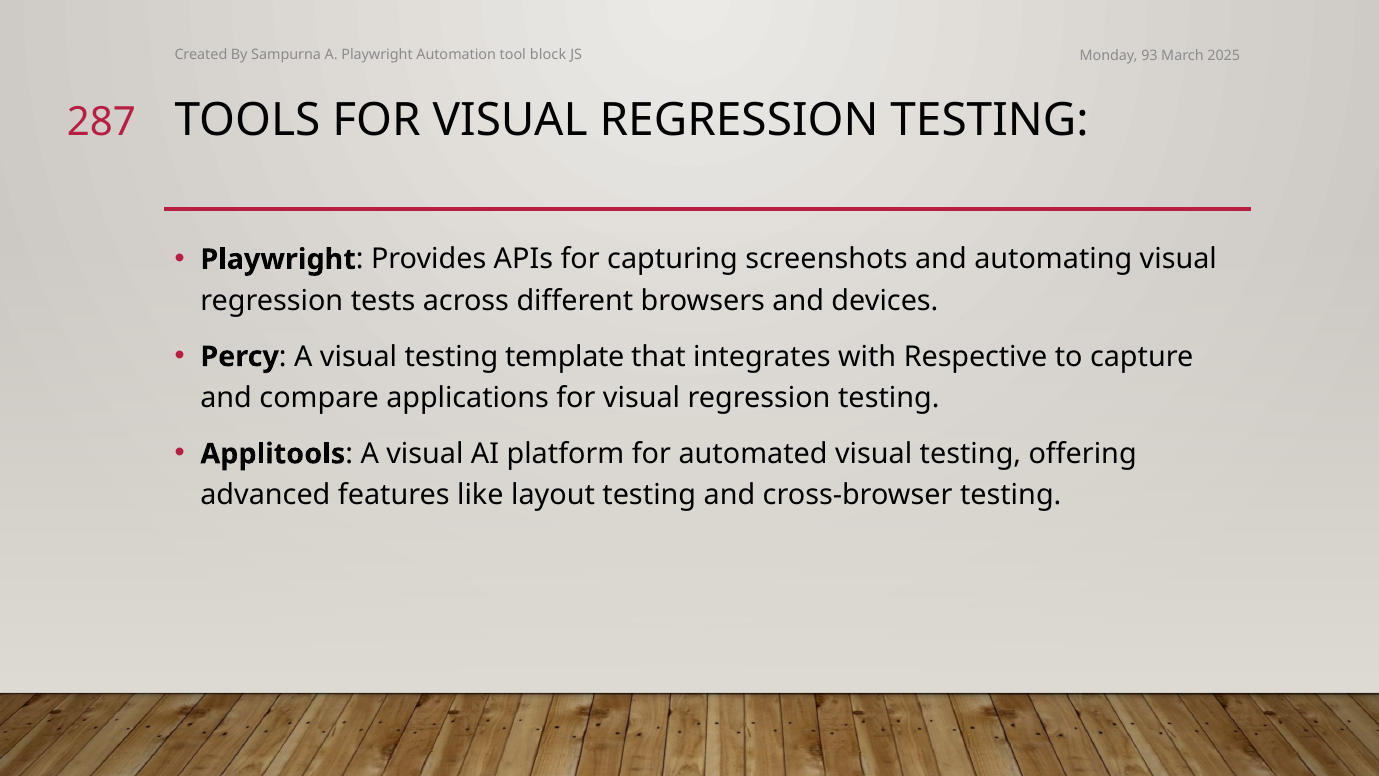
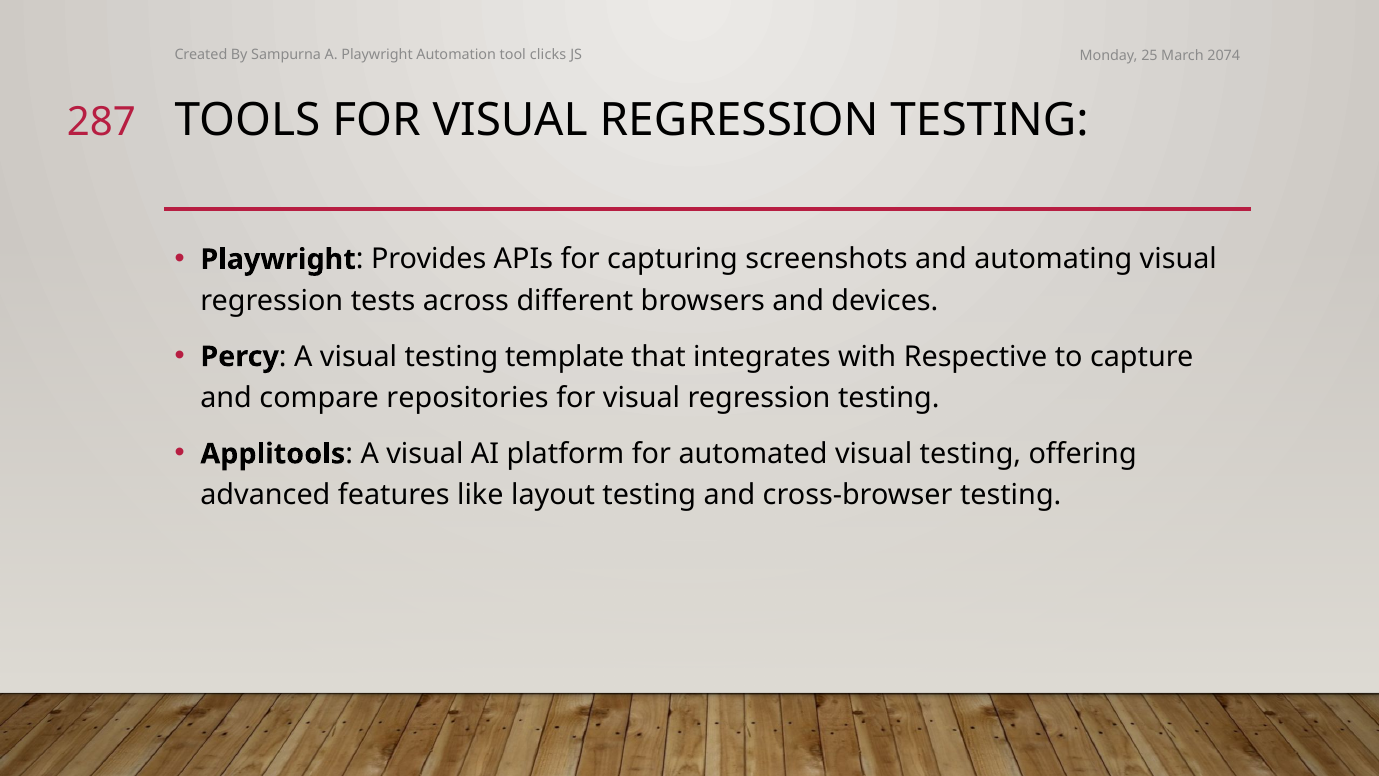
block: block -> clicks (548, 55)
93: 93 -> 25 (1149, 56)
2025: 2025 -> 2074 (1224, 56)
applications: applications -> repositories (468, 398)
